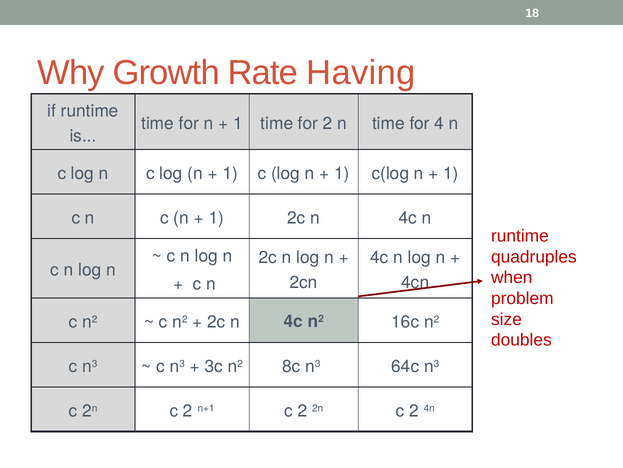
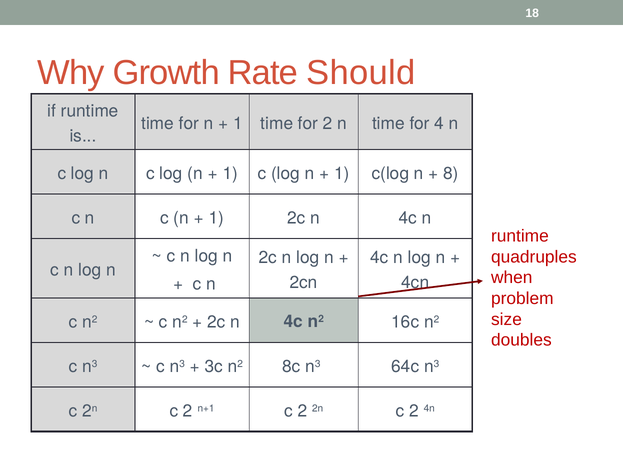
Having: Having -> Should (361, 72)
1: 1 -> 8 (451, 173)
